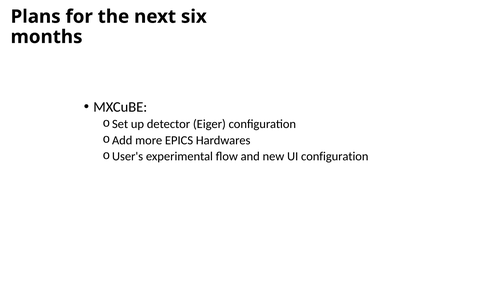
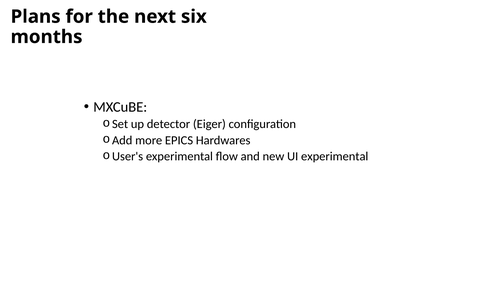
UI configuration: configuration -> experimental (335, 157)
